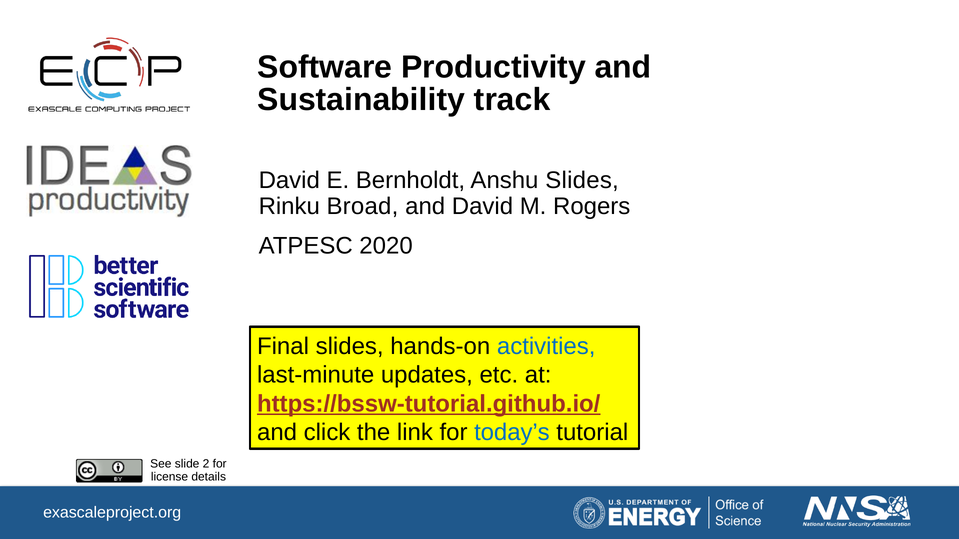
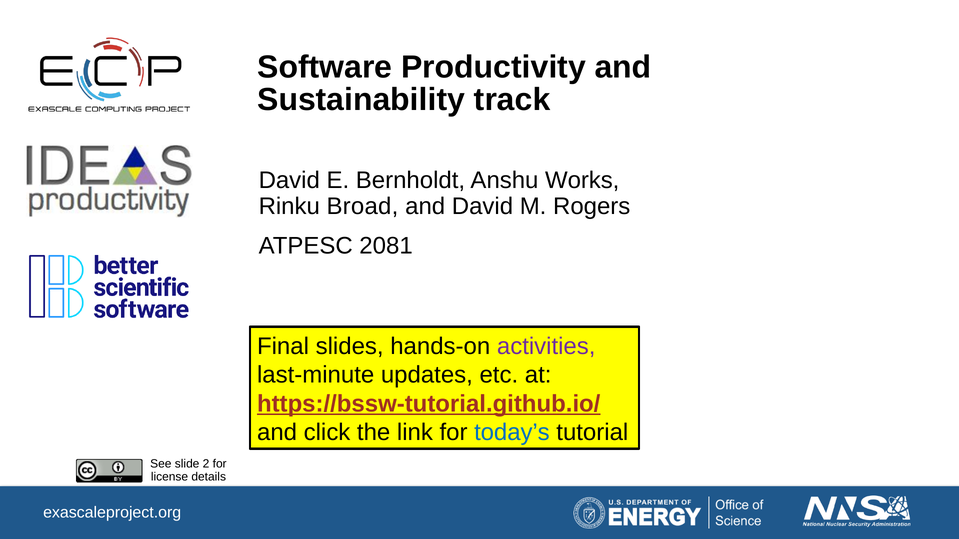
Anshu Slides: Slides -> Works (582, 181)
2020: 2020 -> 2081 (386, 246)
activities colour: blue -> purple (546, 347)
